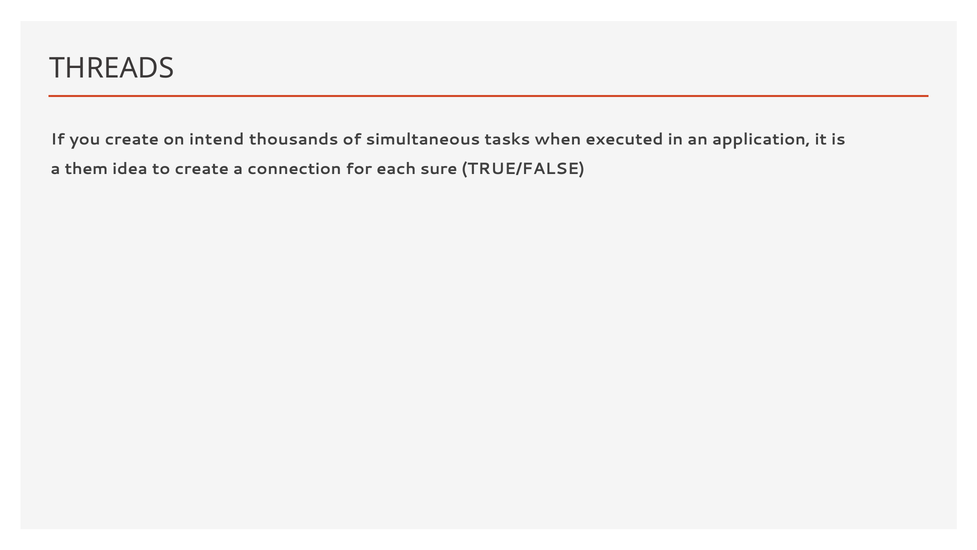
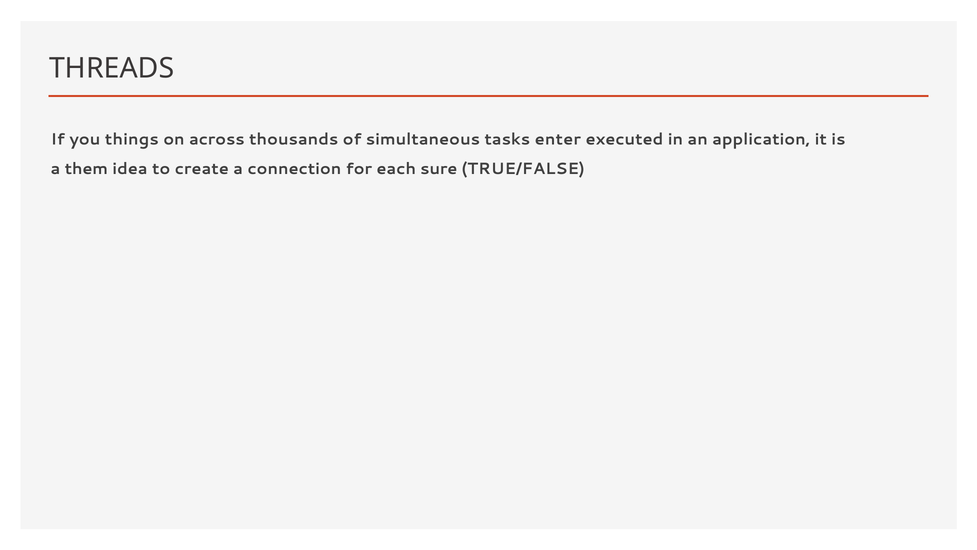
you create: create -> things (132, 139)
intend: intend -> across (217, 139)
when: when -> enter (558, 139)
